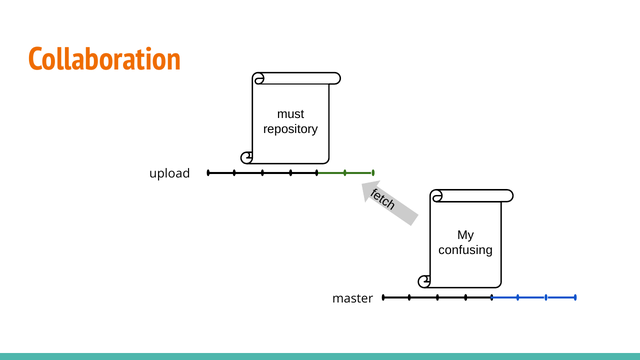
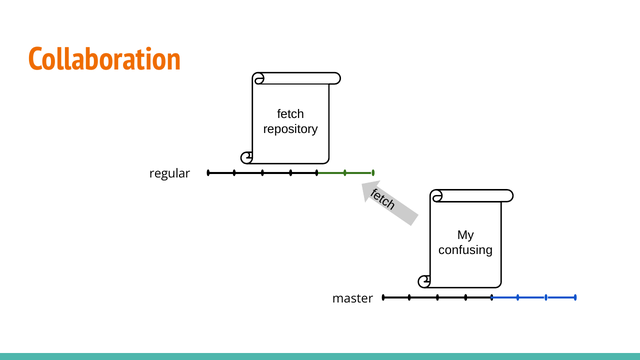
must: must -> fetch (291, 114)
upload: upload -> regular (170, 174)
